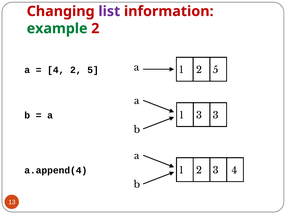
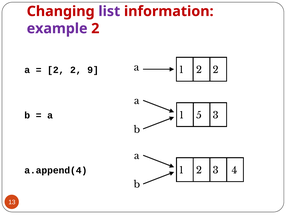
example colour: green -> purple (57, 28)
1 2 5: 5 -> 2 (216, 70)
4: 4 -> 2 (56, 70)
5: 5 -> 9 (93, 70)
1 3: 3 -> 5 (199, 115)
